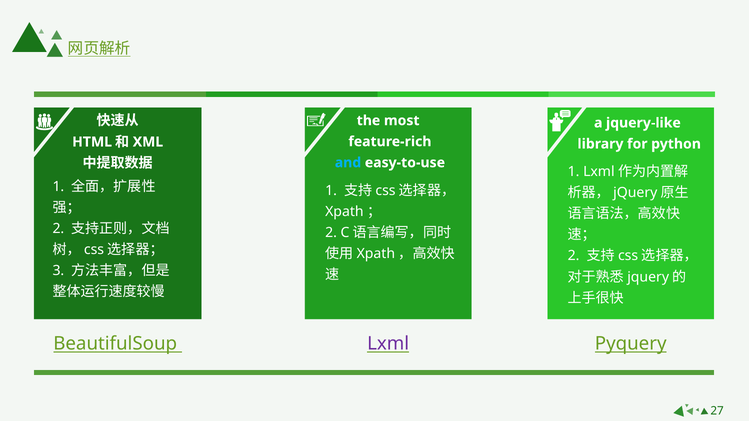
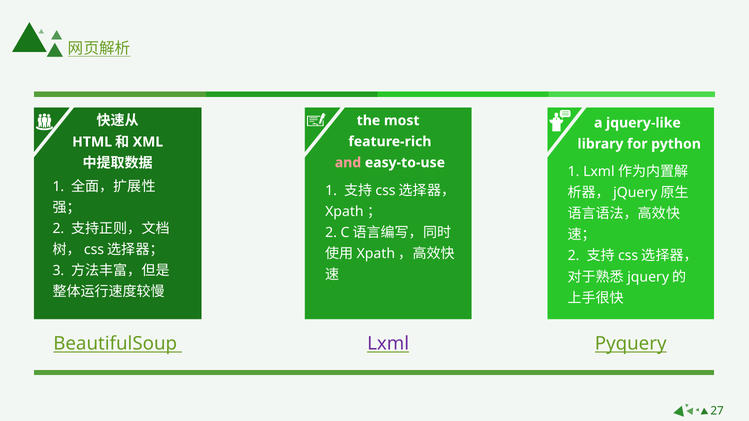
and colour: light blue -> pink (348, 163)
